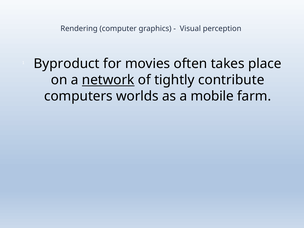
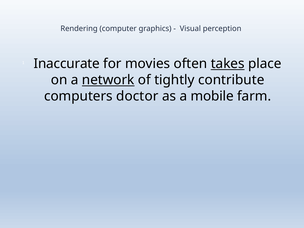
Byproduct: Byproduct -> Inaccurate (67, 64)
takes underline: none -> present (228, 64)
worlds: worlds -> doctor (137, 96)
